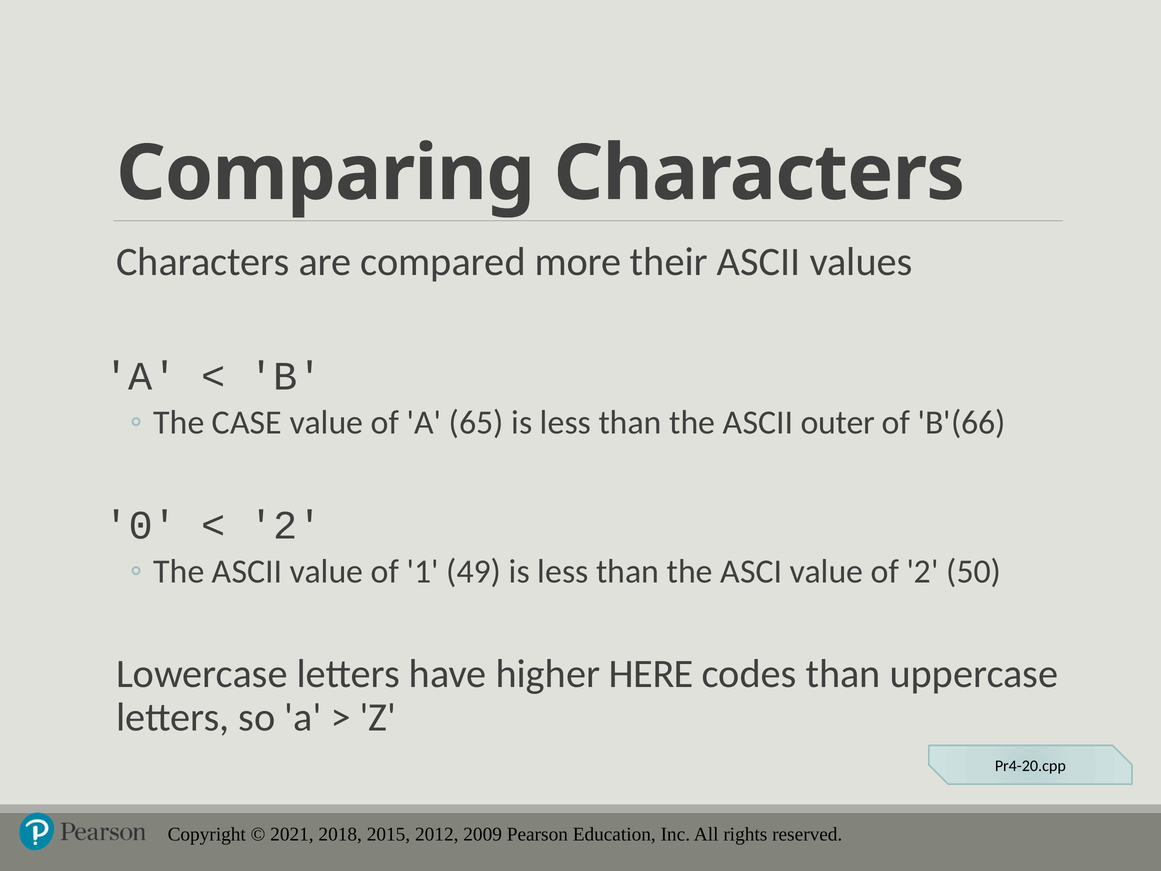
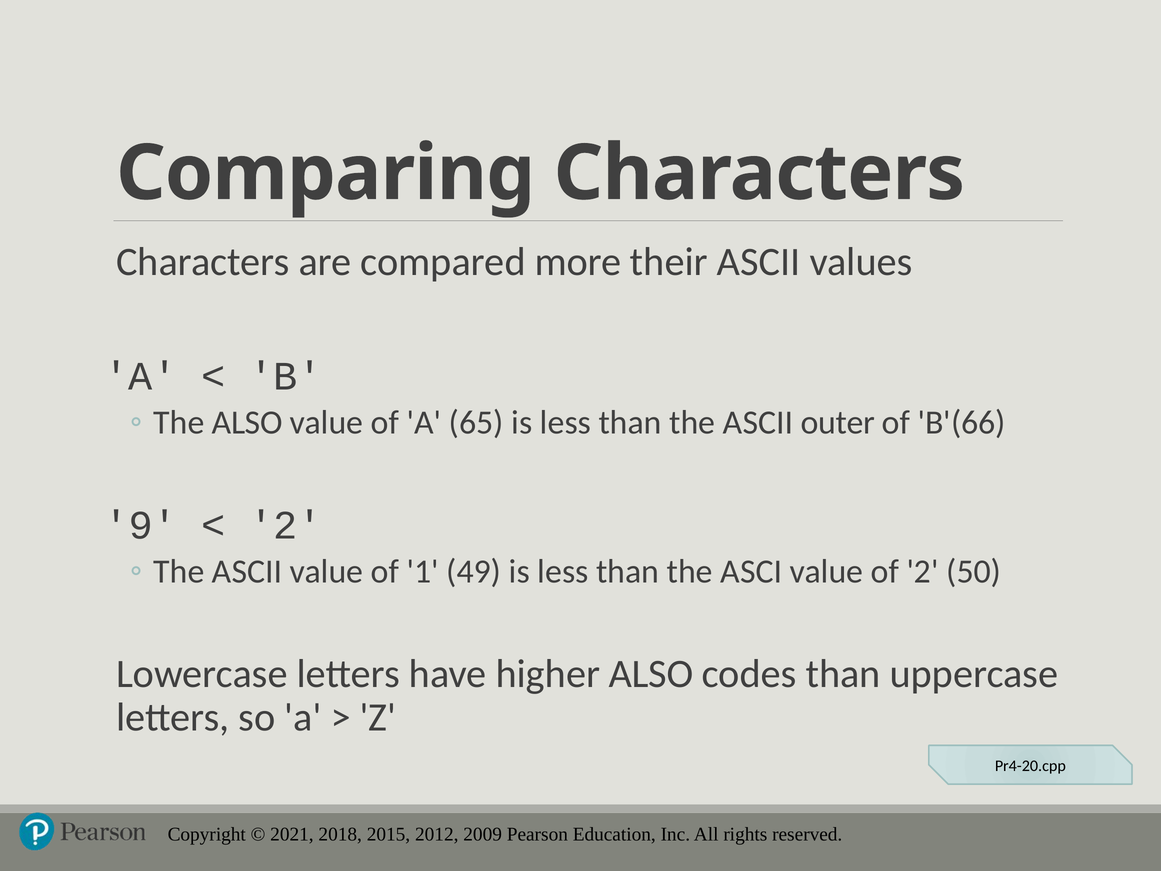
The CASE: CASE -> ALSO (247, 423)
0: 0 -> 9 (141, 525)
higher HERE: HERE -> ALSO (651, 674)
